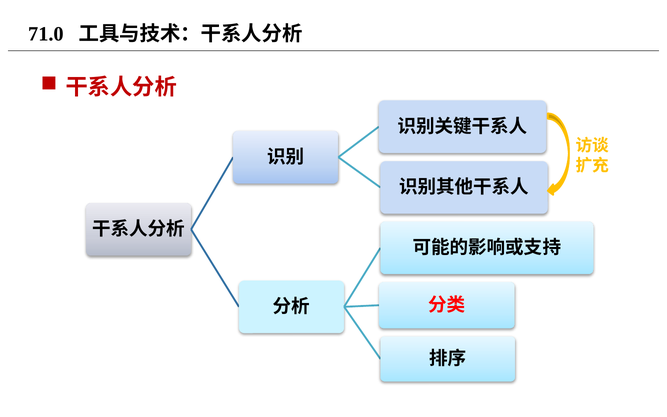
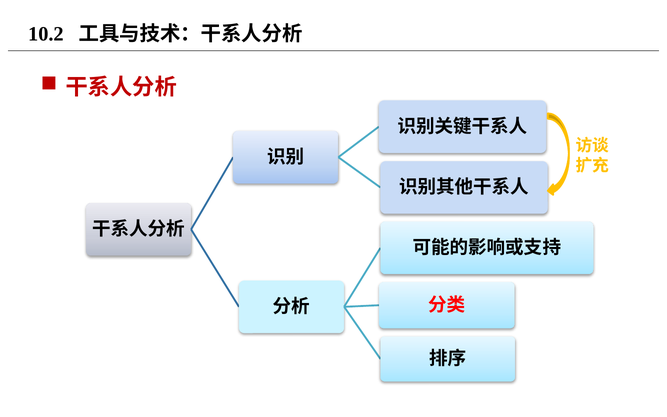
71.0: 71.0 -> 10.2 (46, 34)
